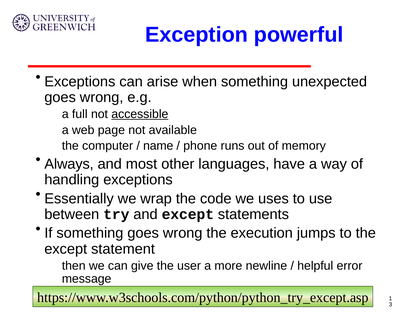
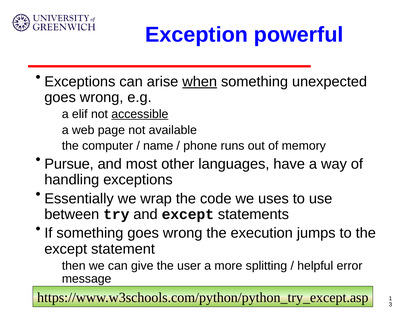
when underline: none -> present (200, 82)
full: full -> elif (80, 114)
Always: Always -> Pursue (69, 164)
newline: newline -> splitting (266, 266)
